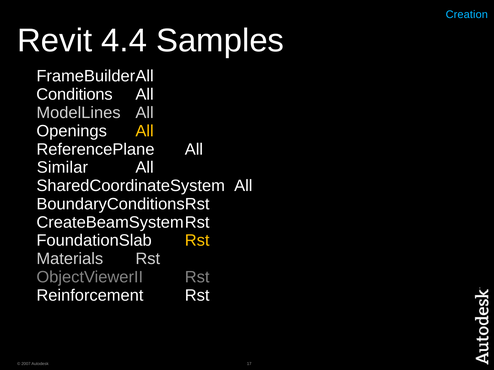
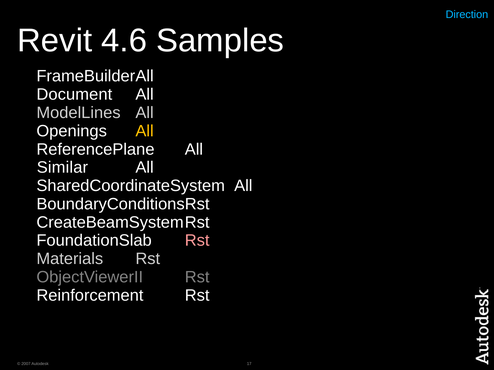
Creation: Creation -> Direction (467, 15)
4.4: 4.4 -> 4.6 (124, 41)
Conditions: Conditions -> Document (74, 95)
Rst colour: yellow -> pink (197, 241)
